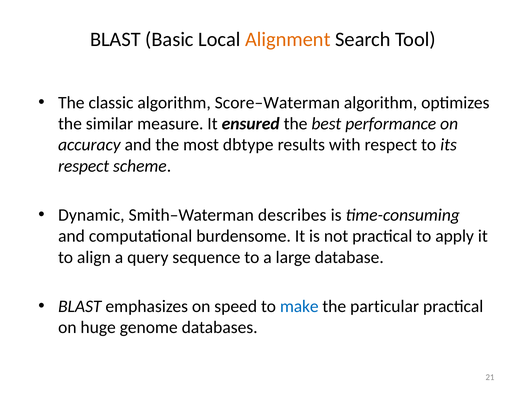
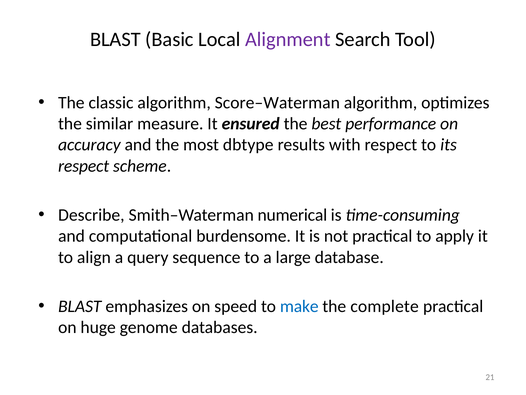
Alignment colour: orange -> purple (288, 39)
Dynamic: Dynamic -> Describe (91, 215)
describes: describes -> numerical (292, 215)
particular: particular -> complete (385, 306)
